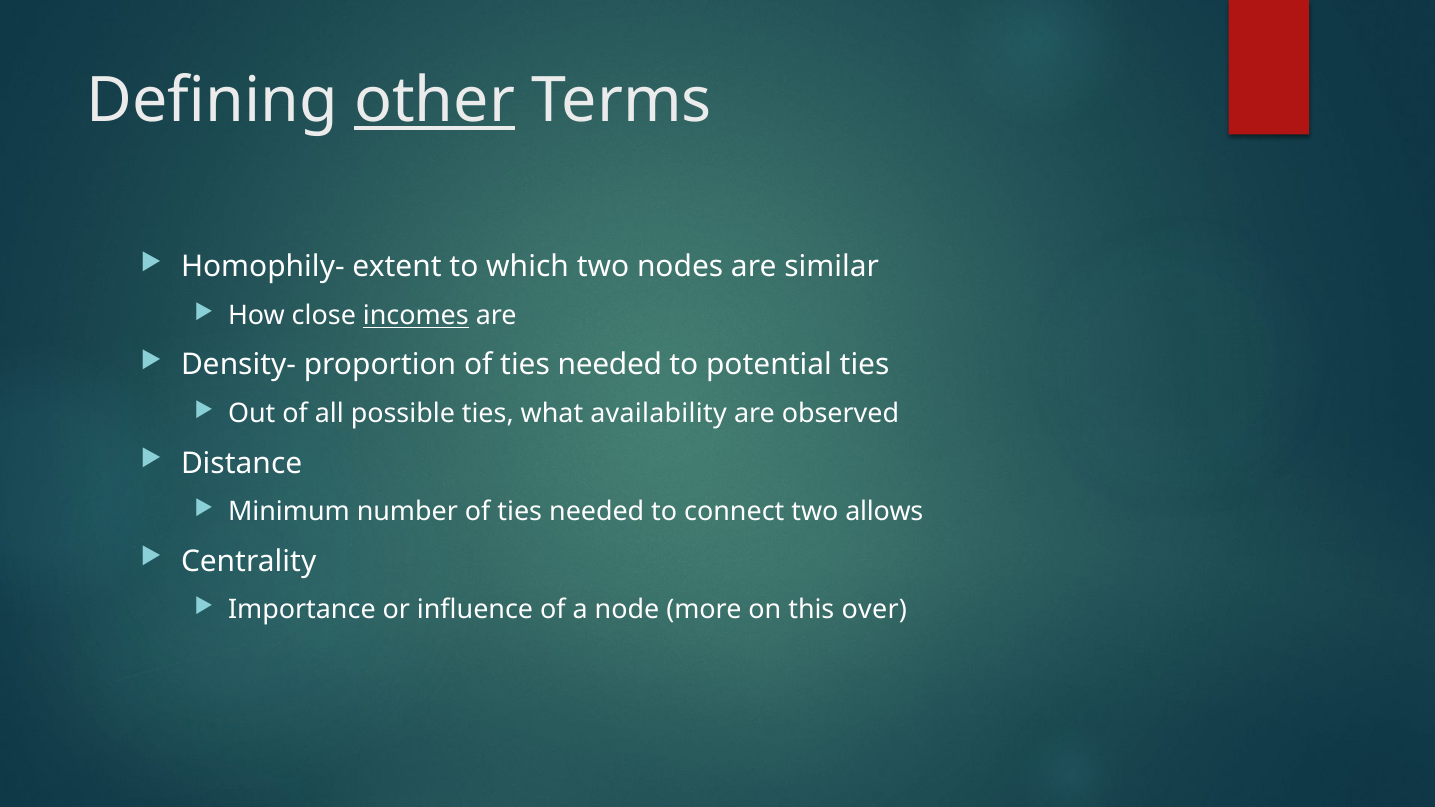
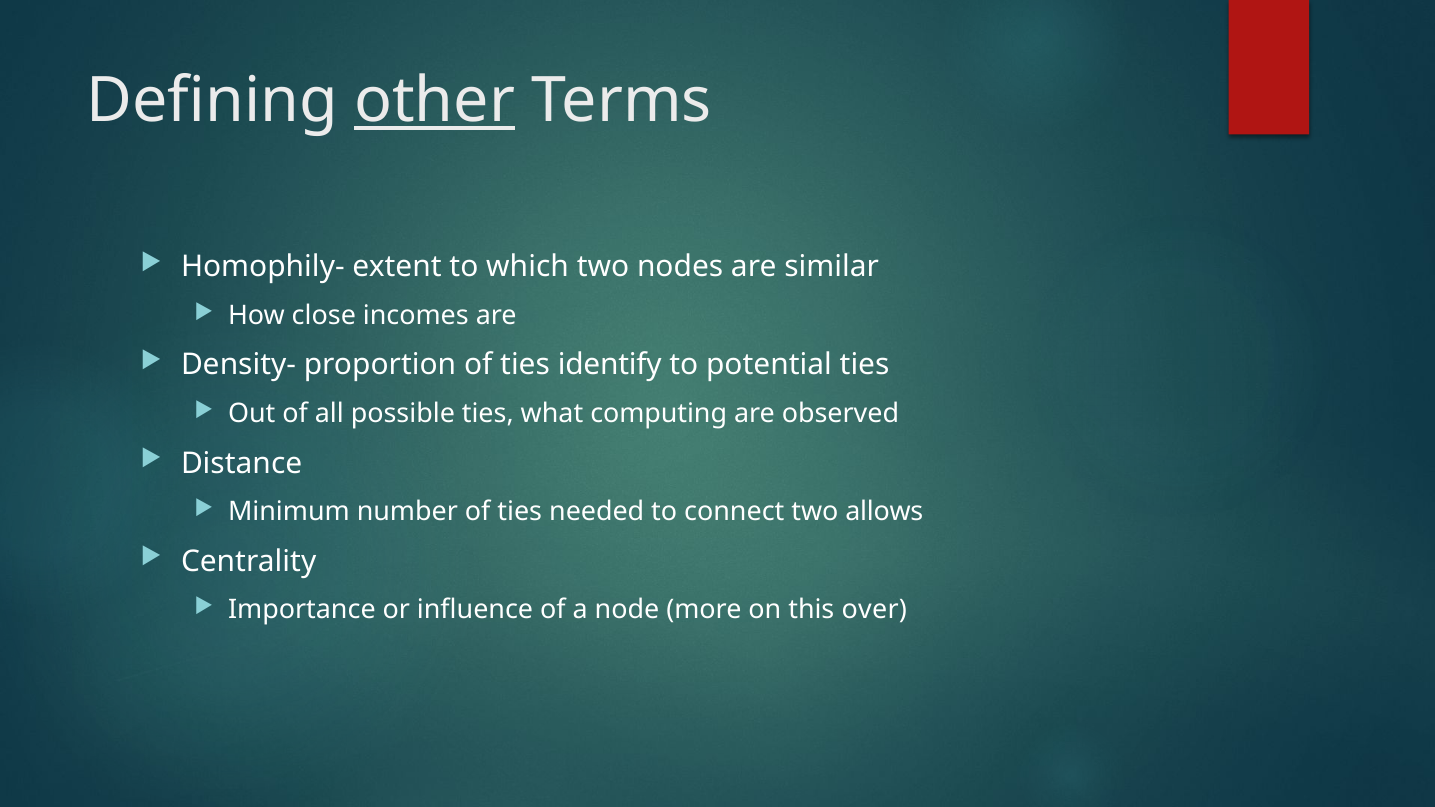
incomes underline: present -> none (416, 316)
proportion of ties needed: needed -> identify (610, 365)
availability: availability -> computing (659, 414)
